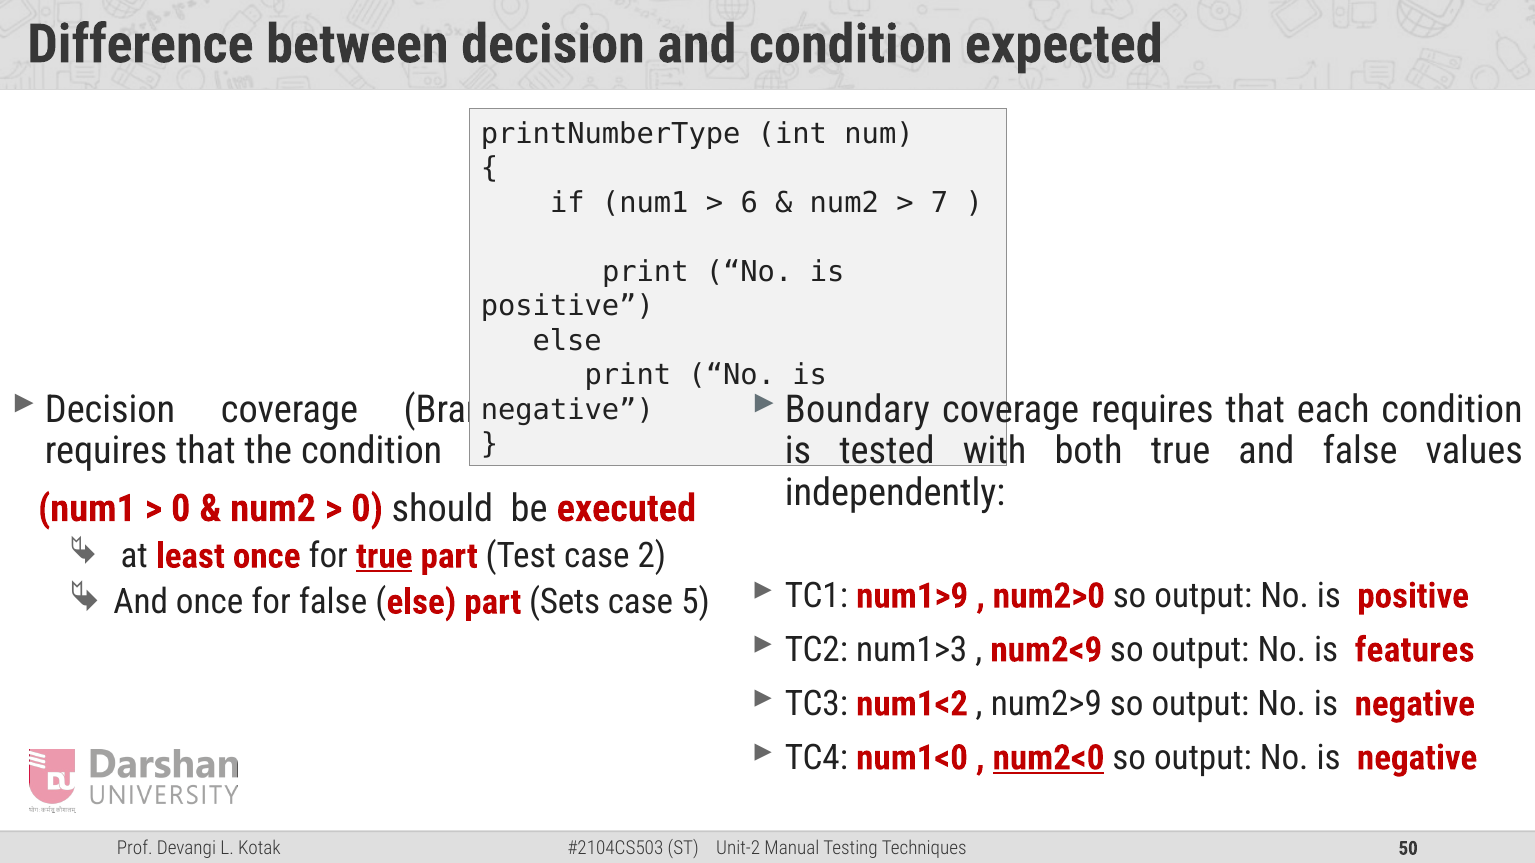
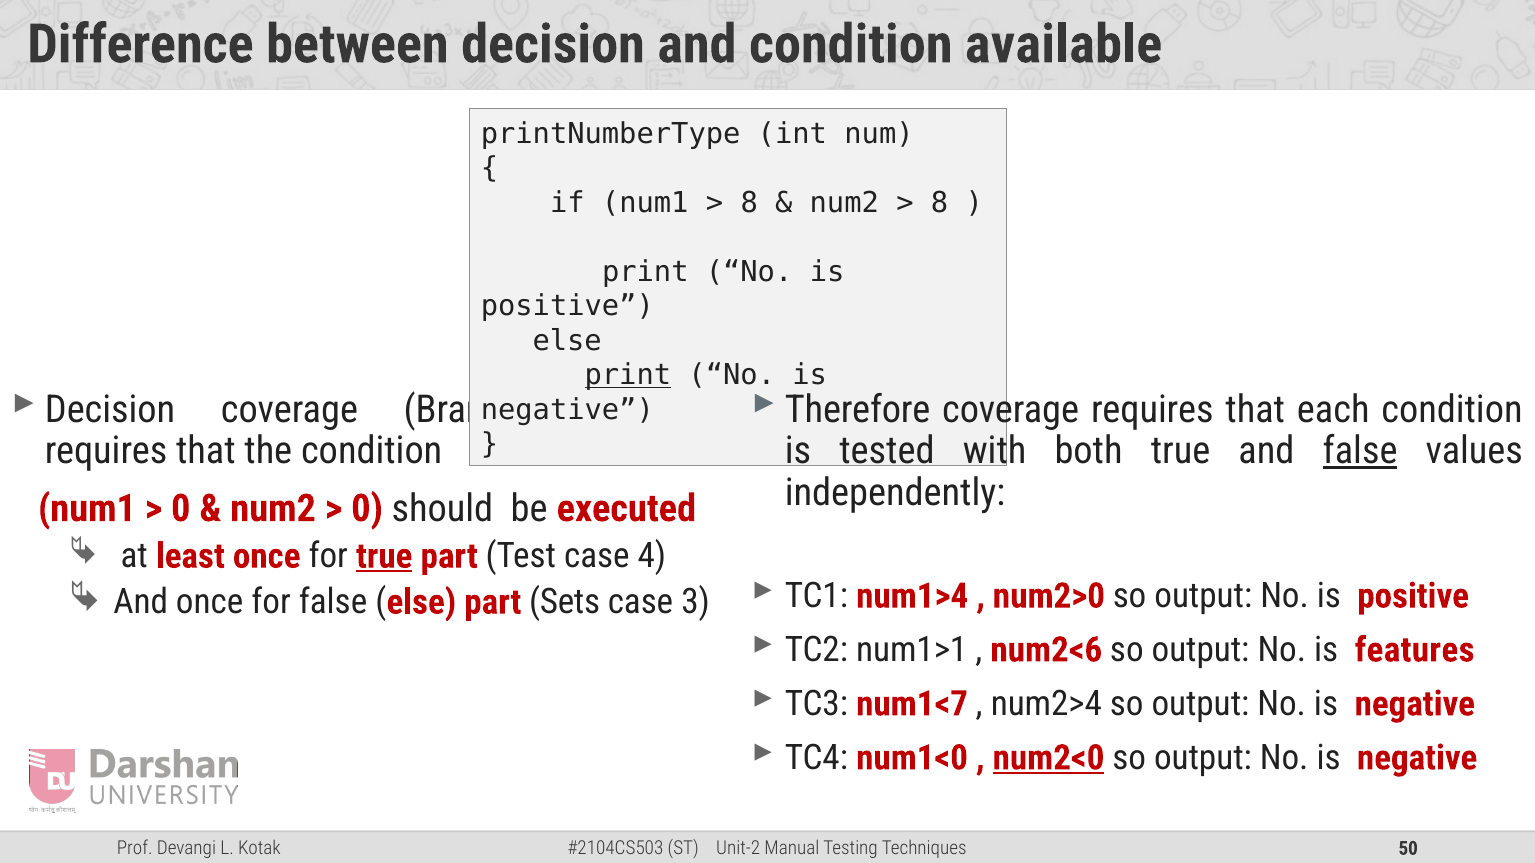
expected: expected -> available (1064, 44)
6: 6 -> 8 (749, 203)
7: 7 -> 8 (940, 203)
print underline: none -> present (628, 375)
Boundary: Boundary -> Therefore (858, 410)
false underline: none -> present (1360, 451)
2: 2 -> 4 (652, 556)
num1>9: num1>9 -> num1>4 (912, 596)
5: 5 -> 3 (696, 602)
num1>3: num1>3 -> num1>1 (912, 650)
num2<9: num2<9 -> num2<6 (1046, 650)
num1<2: num1<2 -> num1<7 (912, 704)
num2>9: num2>9 -> num2>4 (1046, 704)
